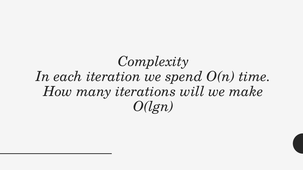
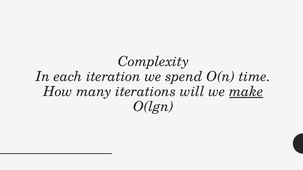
make underline: none -> present (246, 92)
